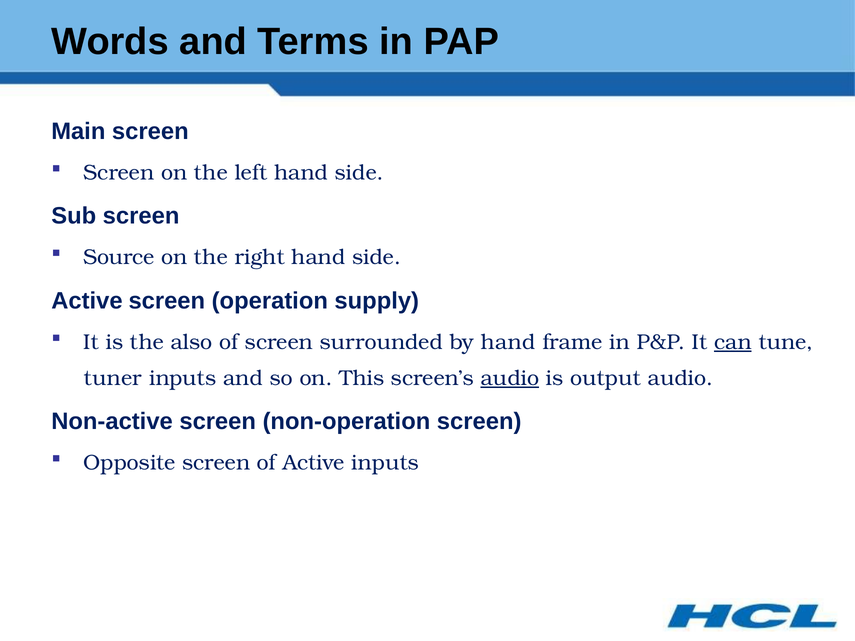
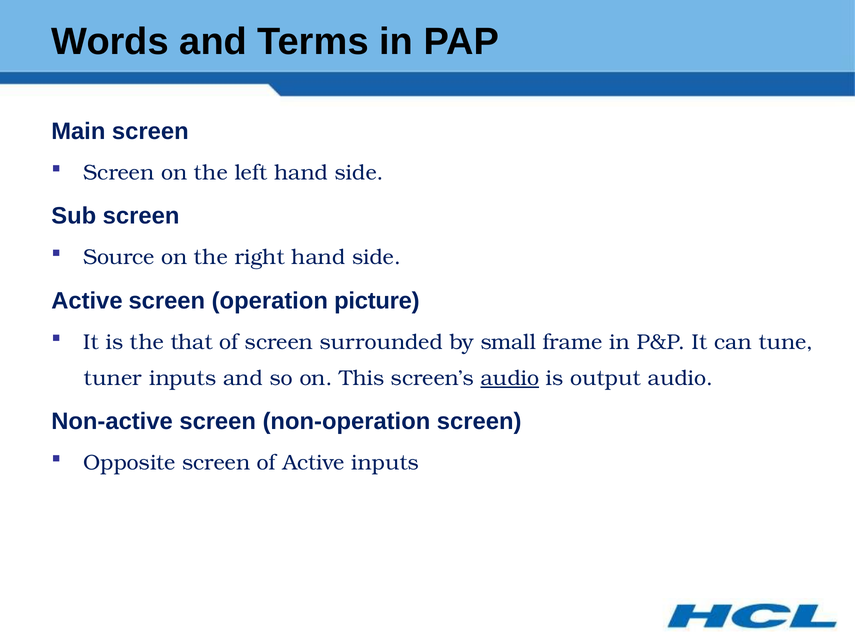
supply: supply -> picture (377, 301)
also: also -> that (192, 342)
by hand: hand -> small (508, 342)
can underline: present -> none (733, 342)
